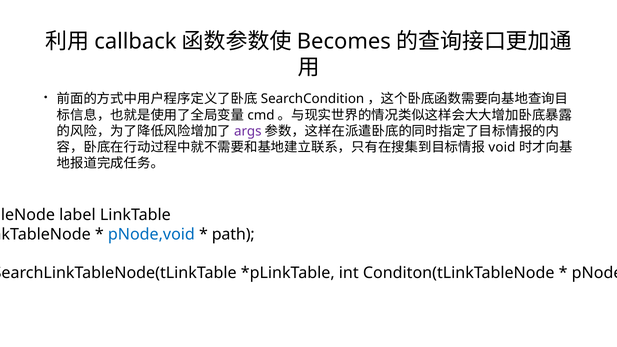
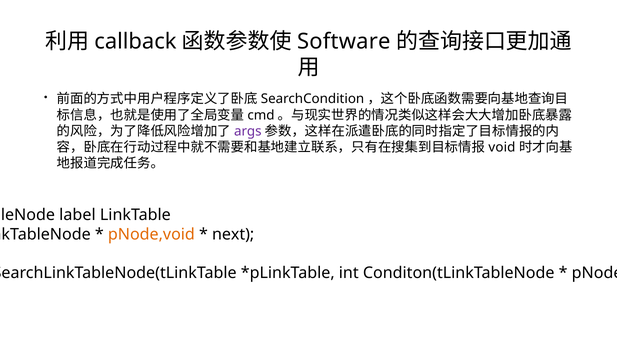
Becomes: Becomes -> Software (344, 41)
pNode,void colour: blue -> orange (151, 234)
path: path -> next (233, 234)
